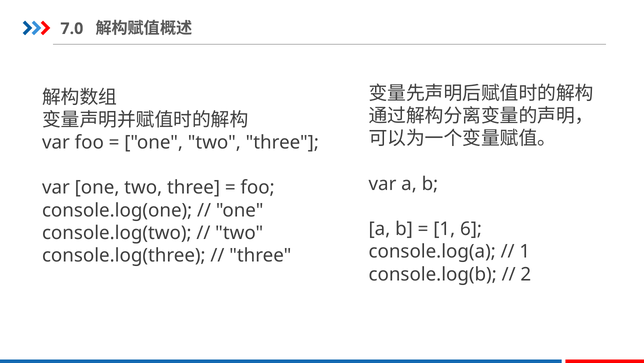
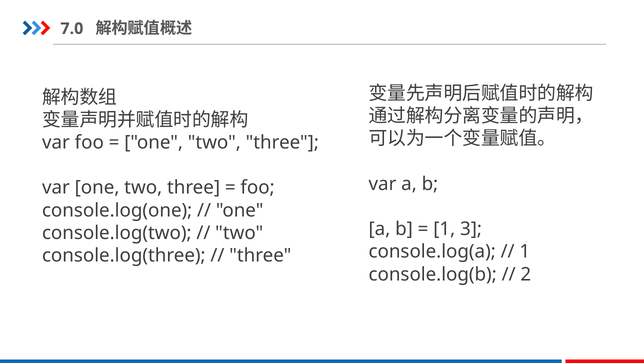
6: 6 -> 3 (471, 229)
